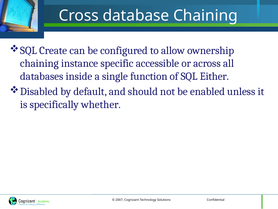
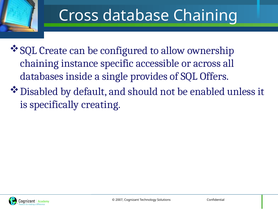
function: function -> provides (149, 76)
Either: Either -> Offers (214, 76)
whether: whether -> creating (101, 104)
